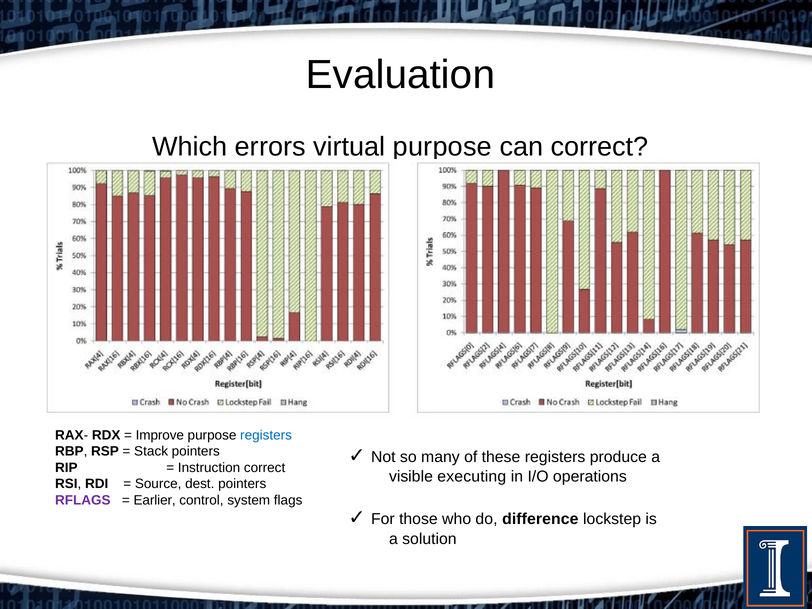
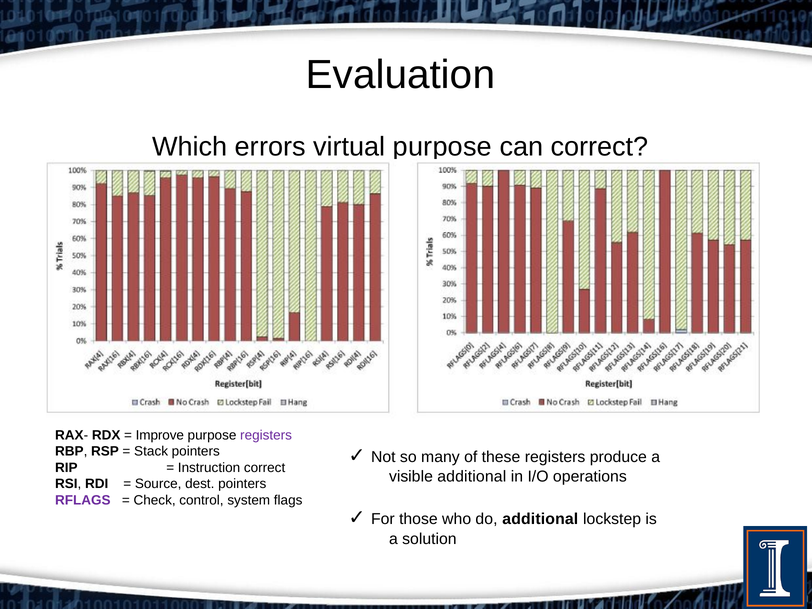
registers colour: blue -> purple (266, 435)
visible executing: executing -> additional (472, 477)
Earlier: Earlier -> Check (155, 500)
do difference: difference -> additional (540, 519)
